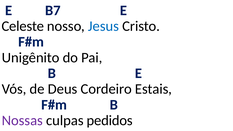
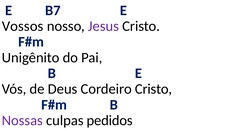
Celeste: Celeste -> Vossos (23, 26)
Jesus colour: blue -> purple (103, 26)
Cordeiro Estais: Estais -> Cristo (154, 89)
